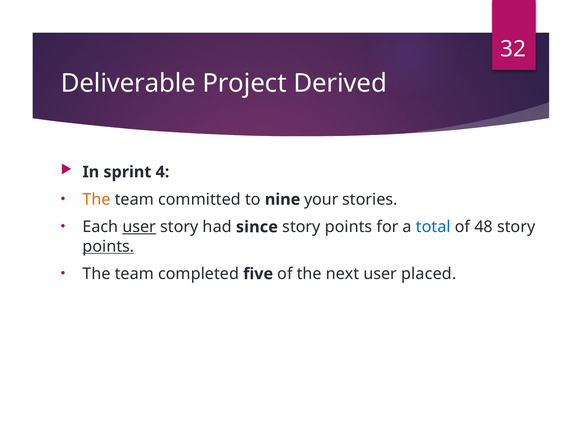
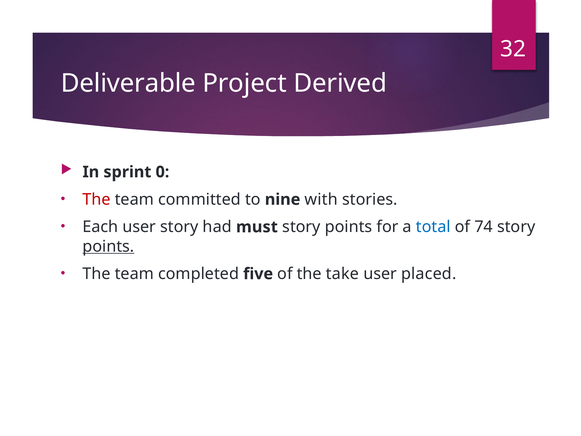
4: 4 -> 0 (162, 172)
The colour: orange -> red (97, 199)
your: your -> with (321, 199)
user underline: present -> none (139, 227)
since: since -> must (257, 227)
48: 48 -> 74 (484, 227)
next: next -> take (343, 274)
